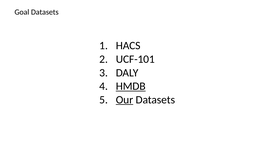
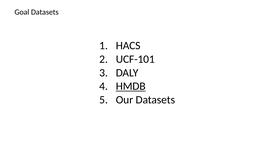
Our underline: present -> none (124, 100)
